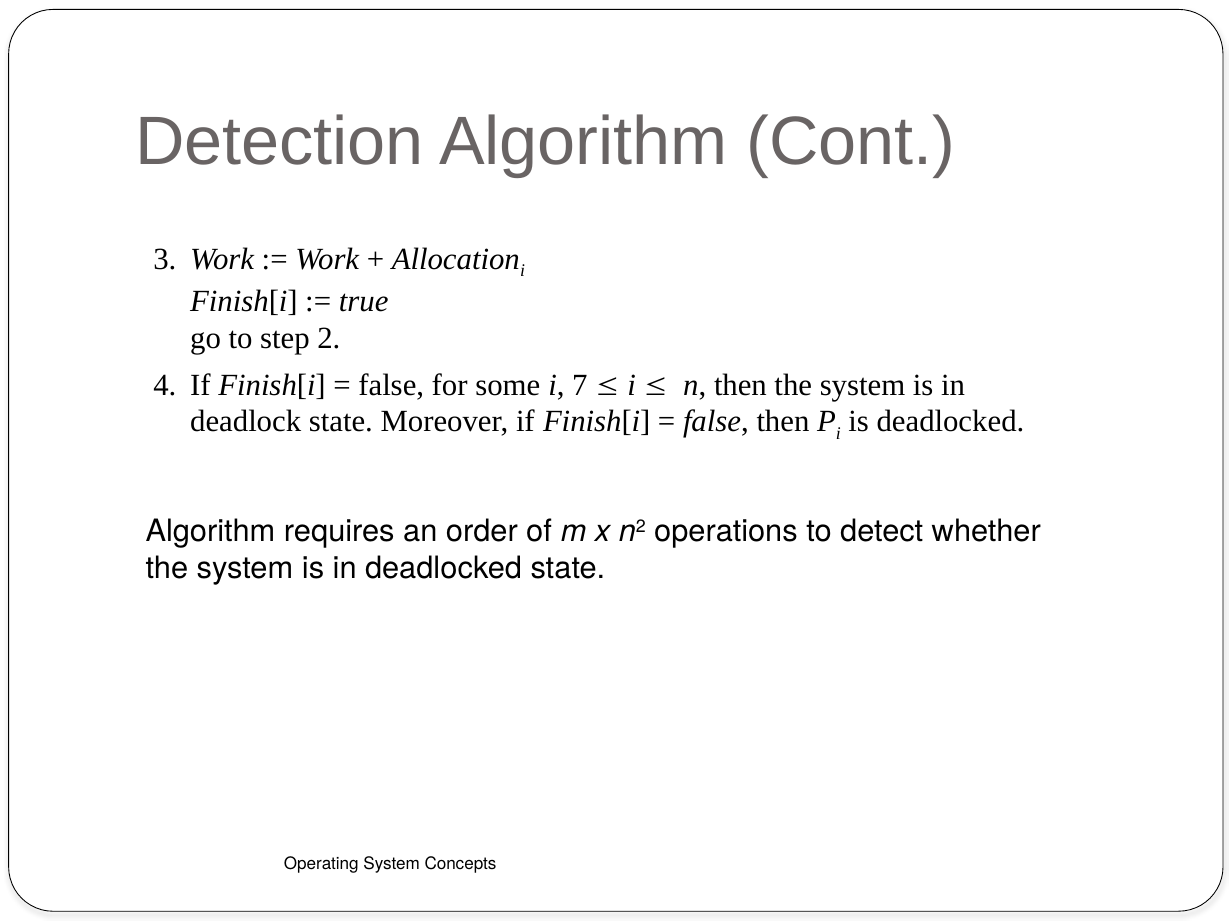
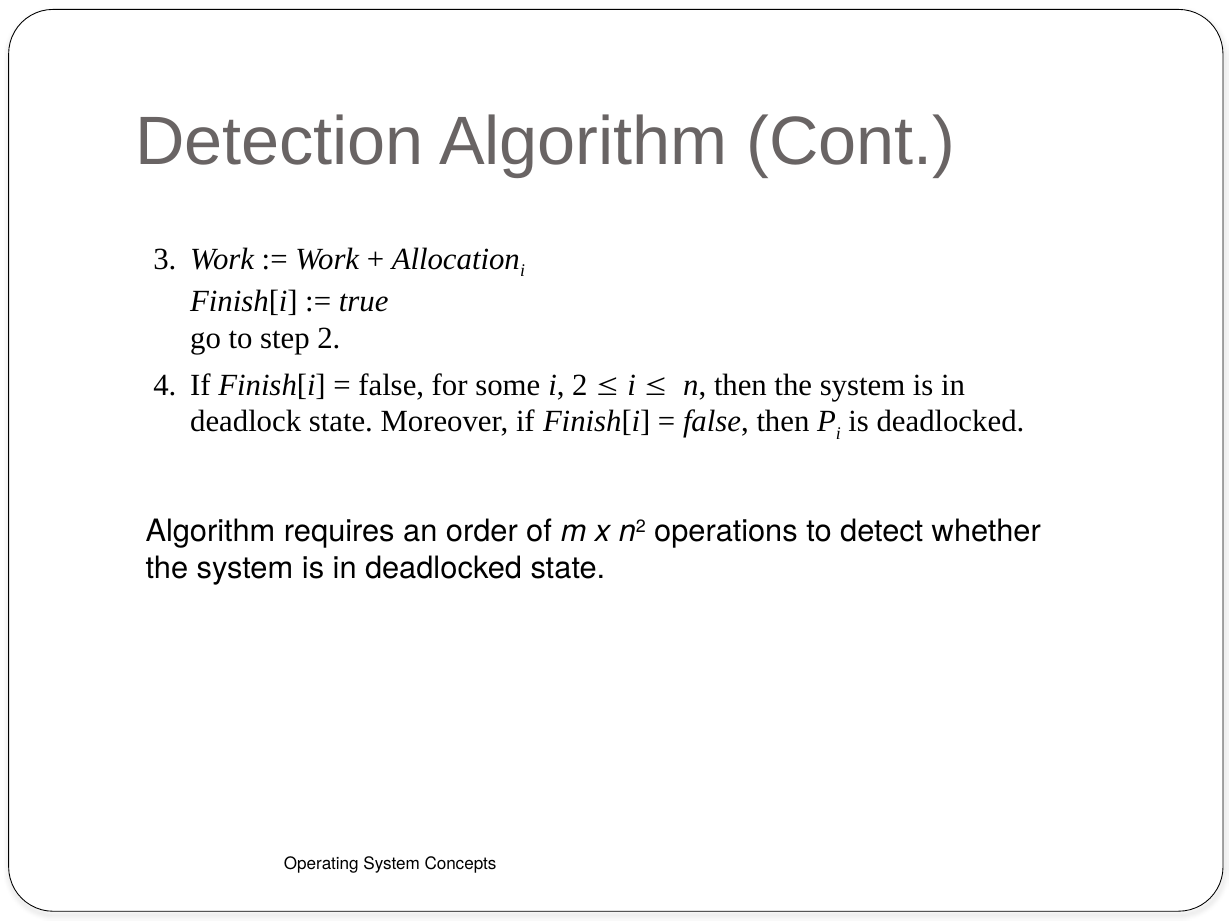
i 7: 7 -> 2 (580, 385)
